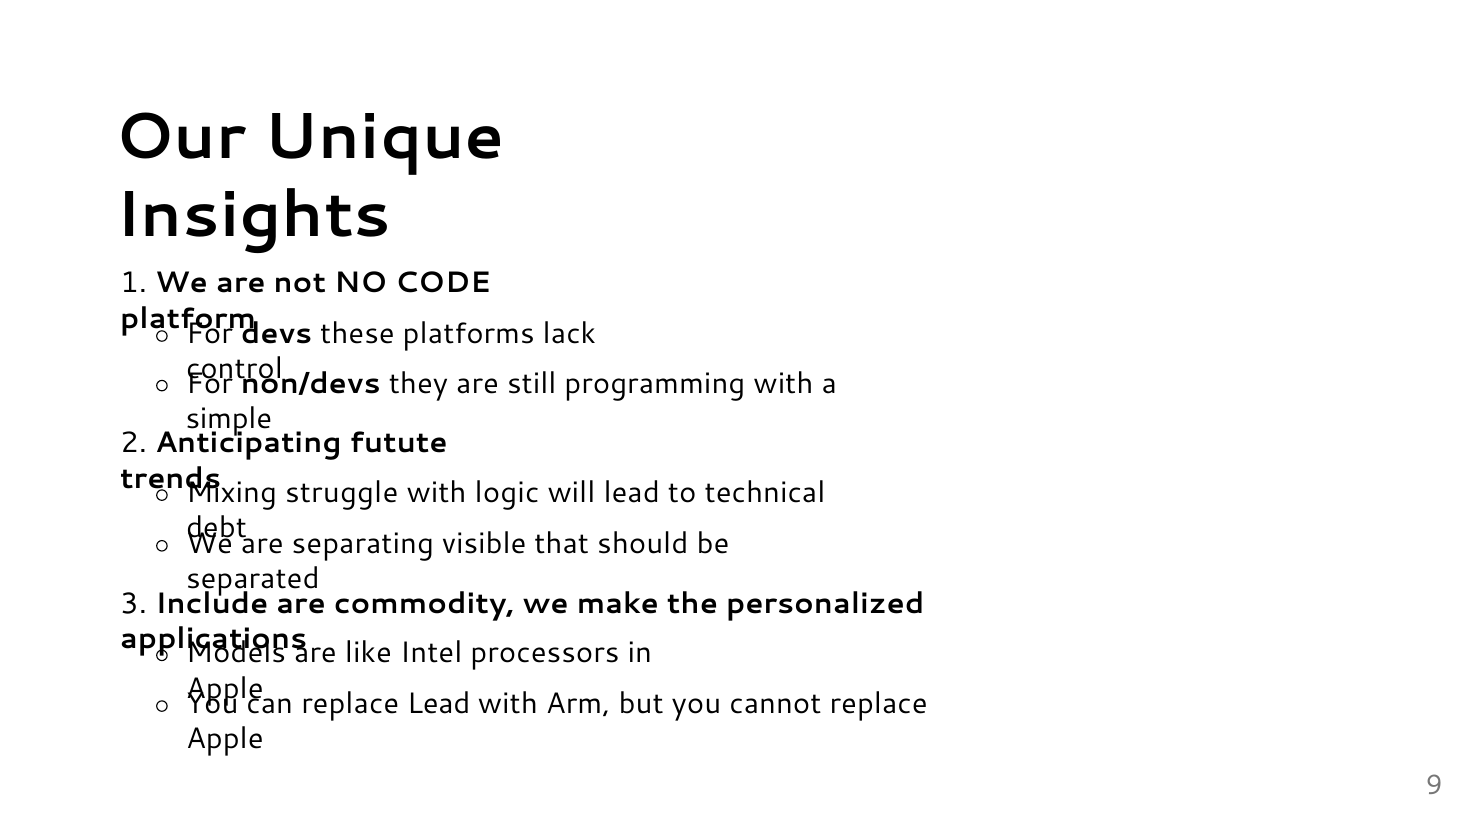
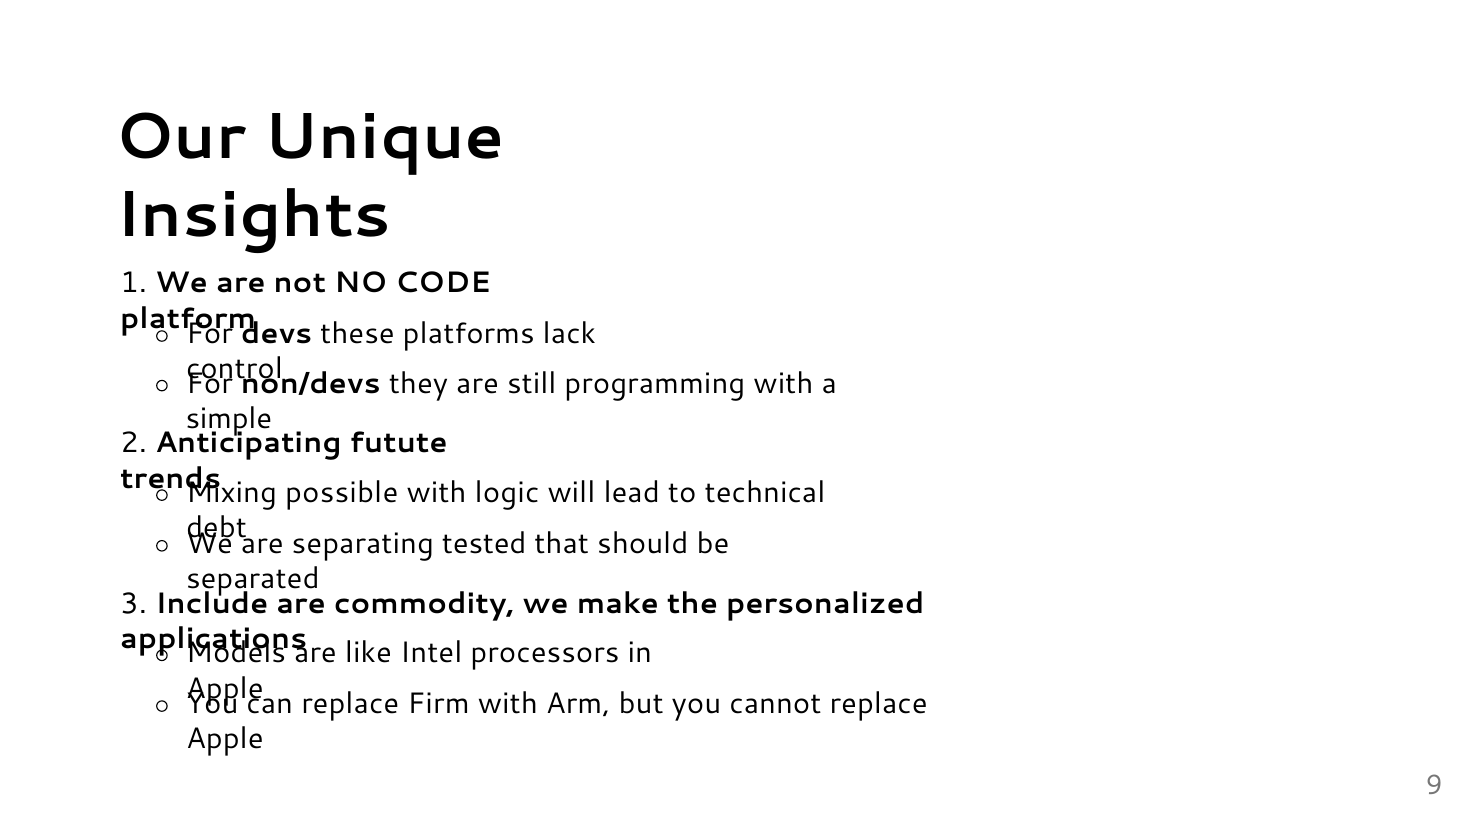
struggle: struggle -> possible (342, 493)
visible: visible -> tested (484, 543)
replace Lead: Lead -> Firm (438, 704)
